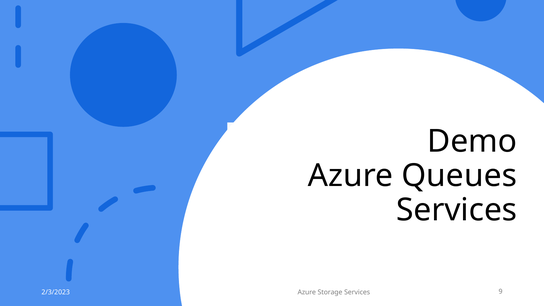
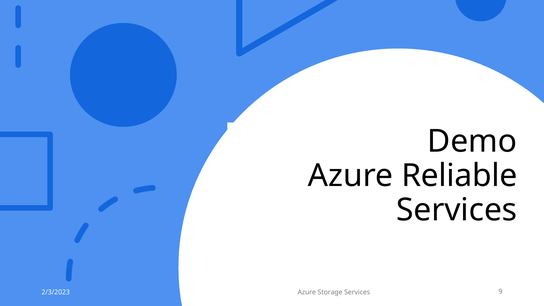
Queues: Queues -> Reliable (459, 176)
